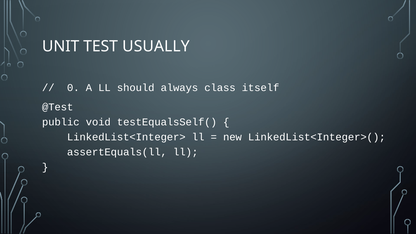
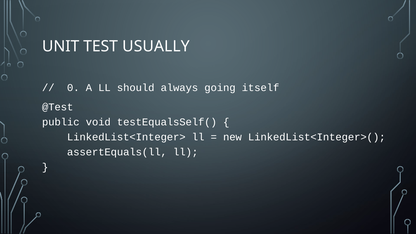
class: class -> going (220, 88)
